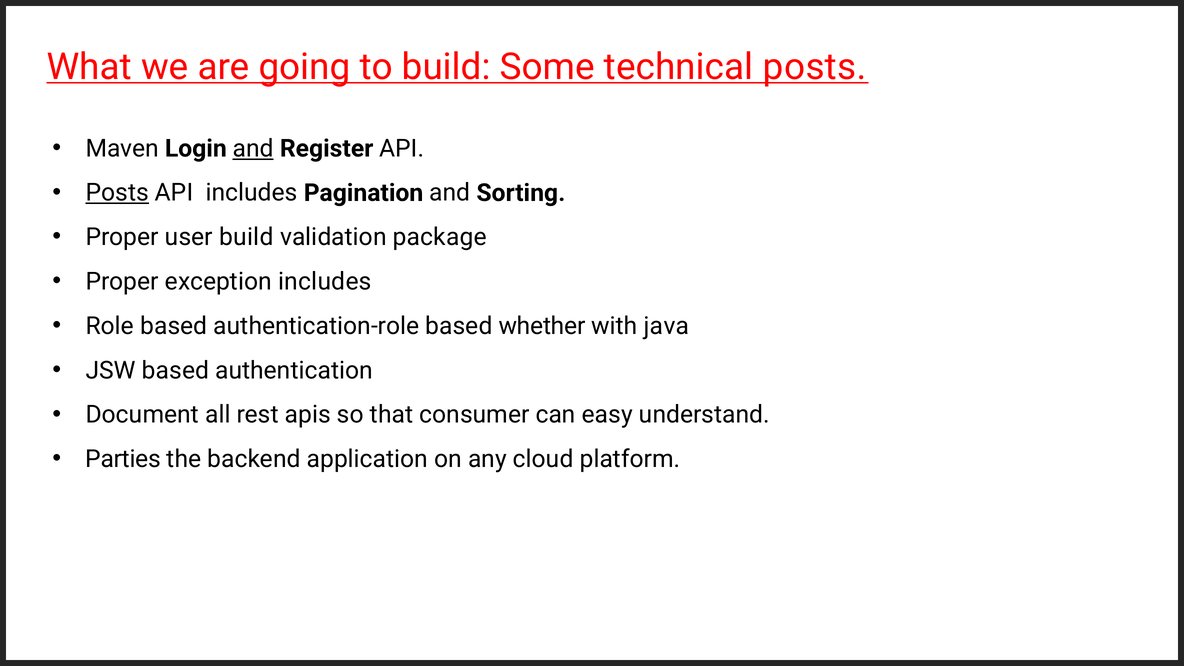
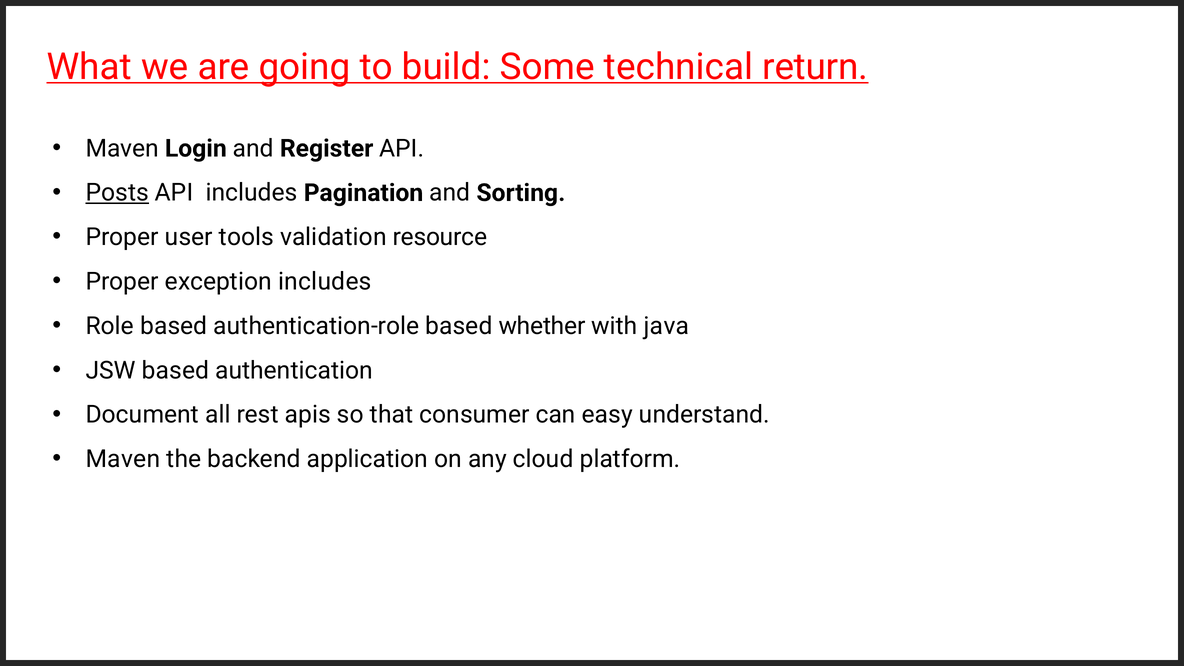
technical posts: posts -> return (815, 67)
and underline: present -> none (253, 148)
user build: build -> tools (246, 237)
package: package -> resource (440, 237)
Parties: Parties -> Maven (123, 459)
